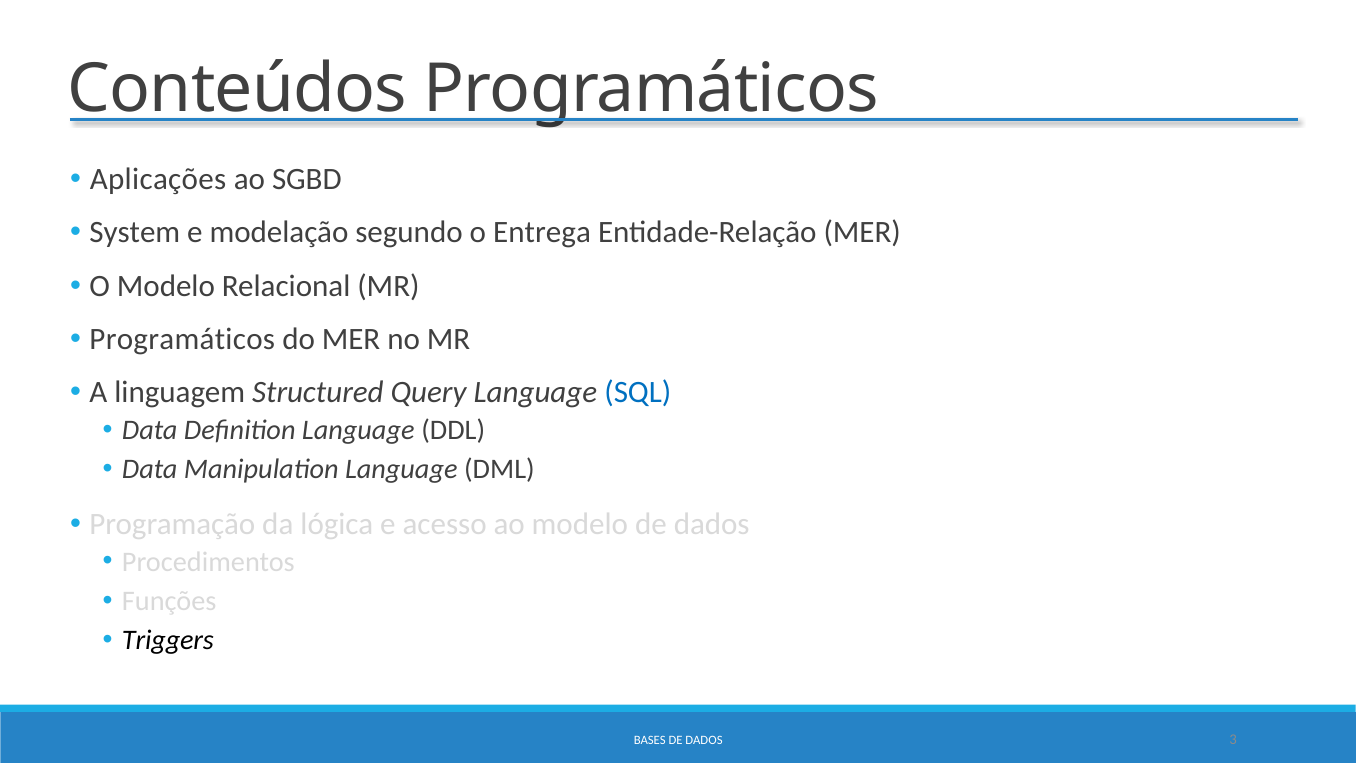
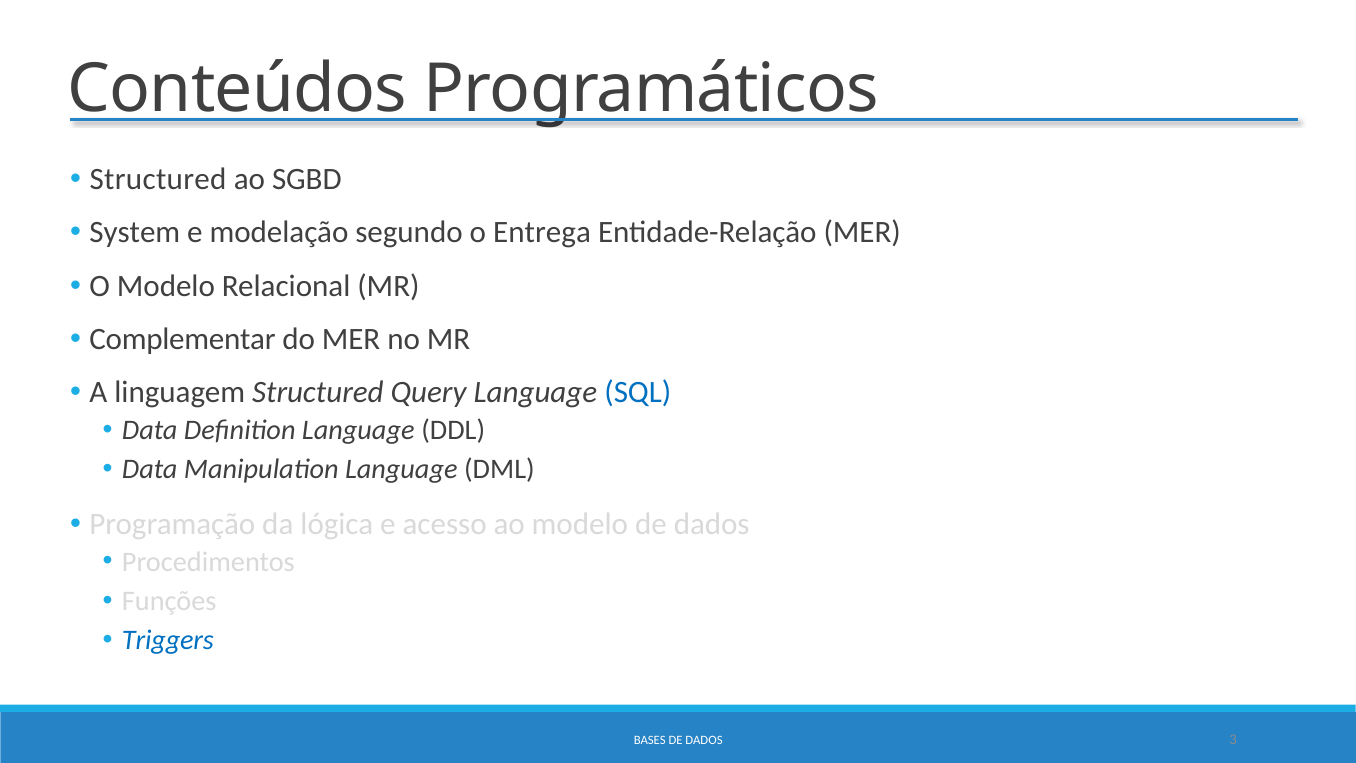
Aplicações: Aplicações -> Structured (158, 179)
Programáticos: Programáticos -> Complementar (183, 339)
Triggers colour: black -> blue (168, 640)
